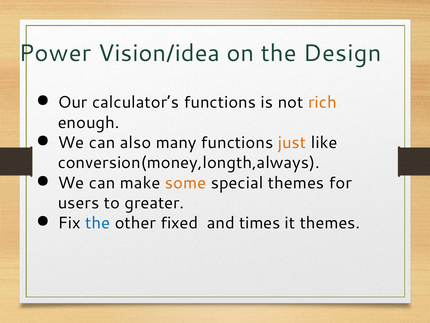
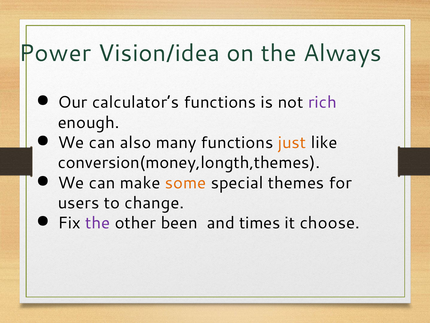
Design: Design -> Always (342, 53)
rich colour: orange -> purple (322, 102)
conversion(money,longth,always: conversion(money,longth,always -> conversion(money,longth,themes (189, 163)
greater: greater -> change (154, 203)
the colour: blue -> purple (98, 223)
fixed: fixed -> been (179, 223)
it themes: themes -> choose (330, 223)
